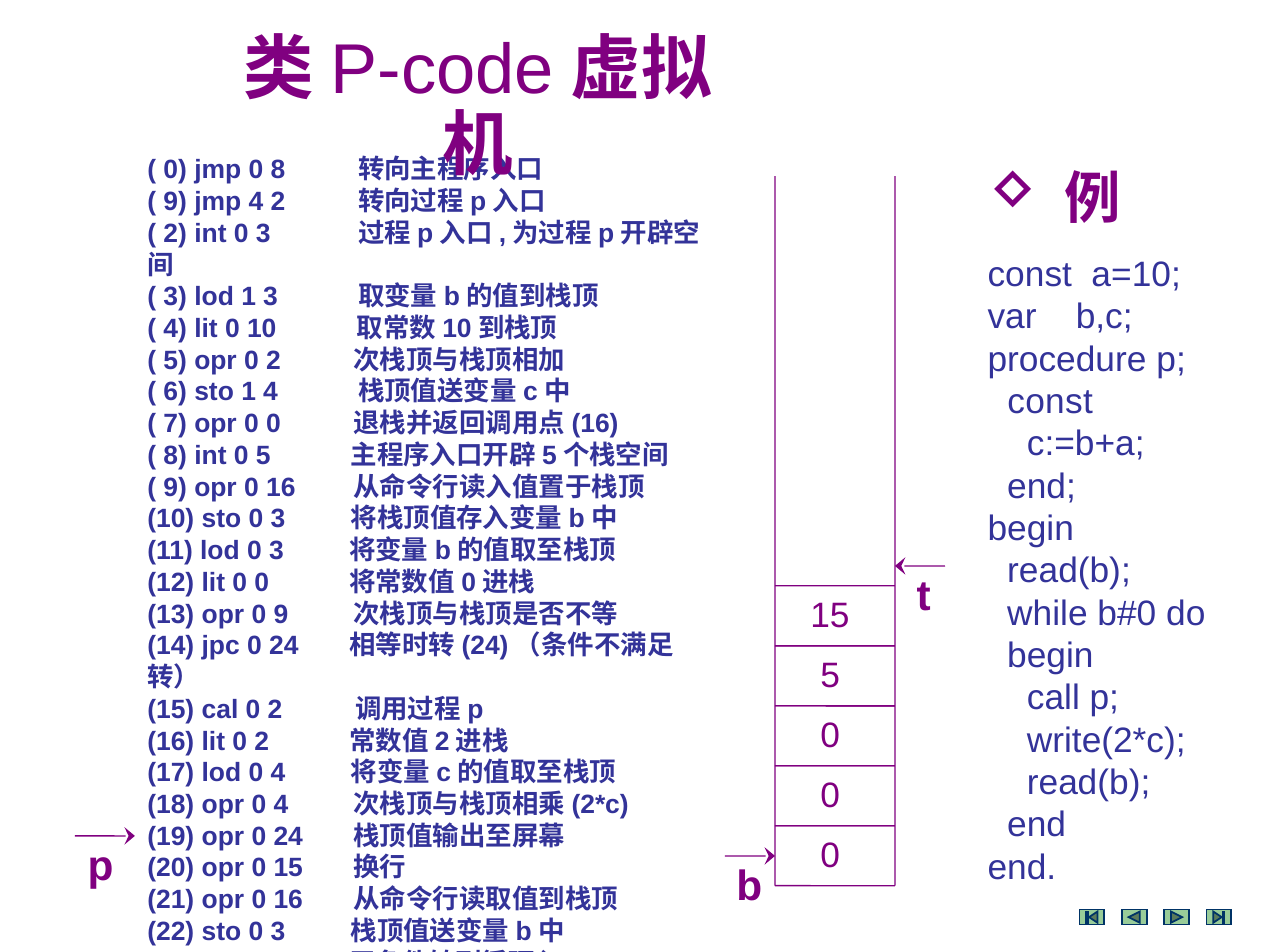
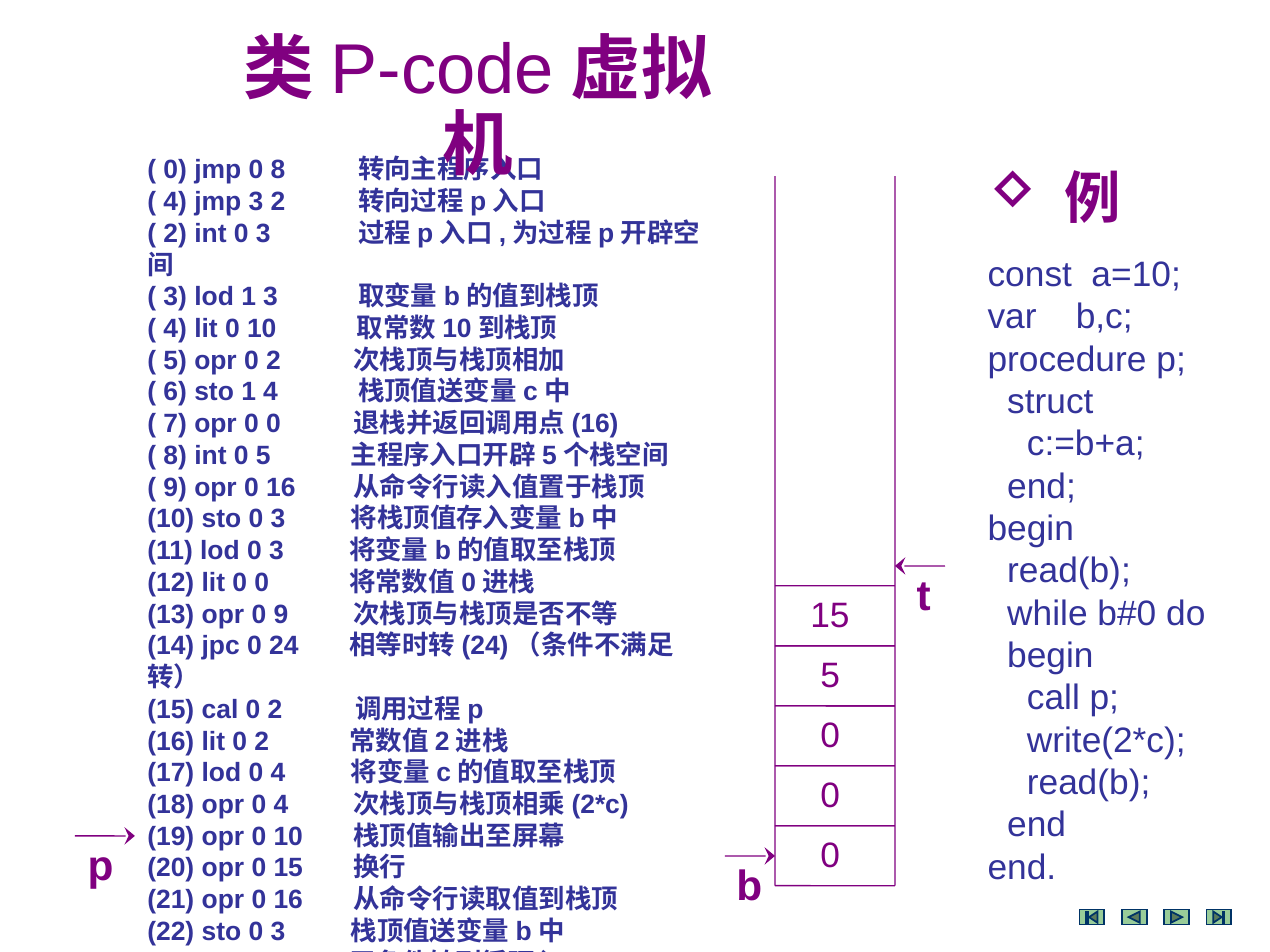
9: 9 -> 4 (175, 202)
jmp 4: 4 -> 3 (256, 202)
const: const -> struct (1050, 402)
opr 0 24: 24 -> 10 (288, 837)
